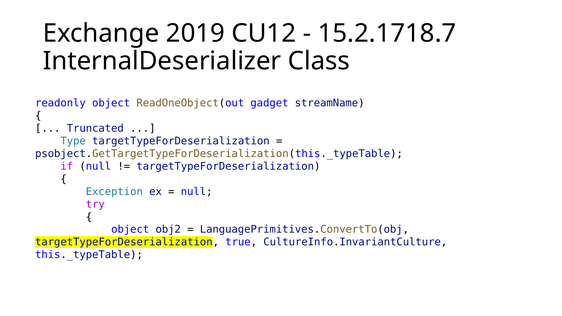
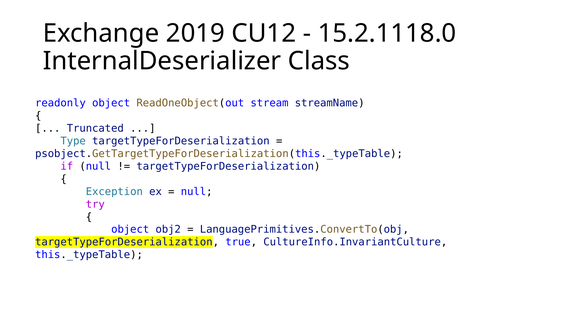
15.2.1718.7: 15.2.1718.7 -> 15.2.1118.0 (387, 33)
gadget: gadget -> stream (270, 103)
